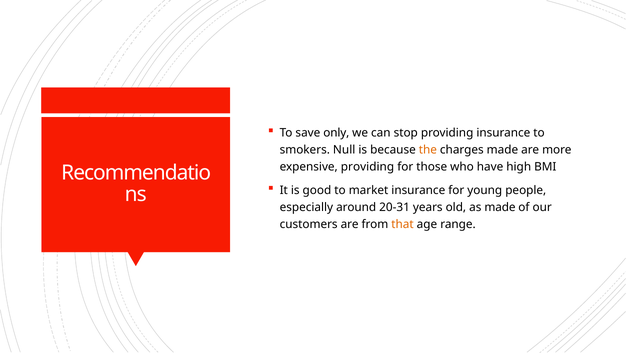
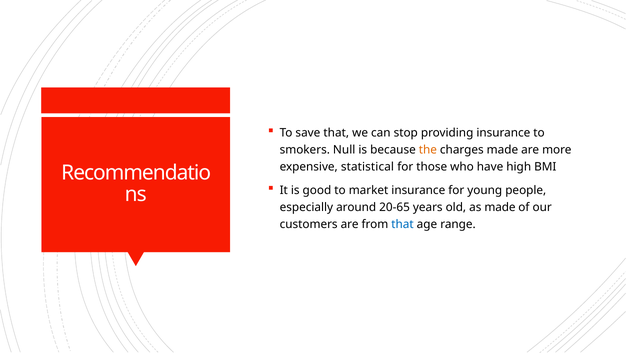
save only: only -> that (336, 133)
expensive providing: providing -> statistical (367, 167)
20-31: 20-31 -> 20-65 (395, 207)
that colour: orange -> blue (403, 224)
